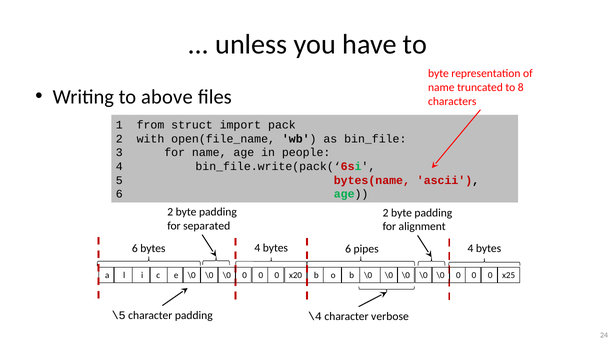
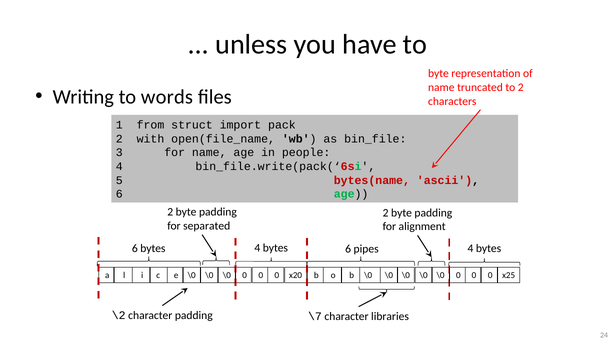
to 8: 8 -> 2 (521, 87)
above: above -> words (167, 97)
\5: \5 -> \2 (119, 316)
\4: \4 -> \7 (315, 317)
verbose: verbose -> libraries (390, 317)
